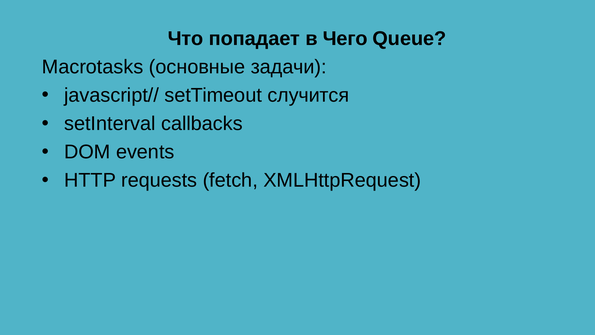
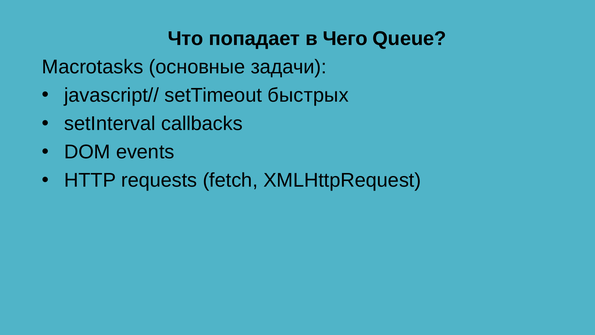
случится: случится -> быстрых (308, 95)
